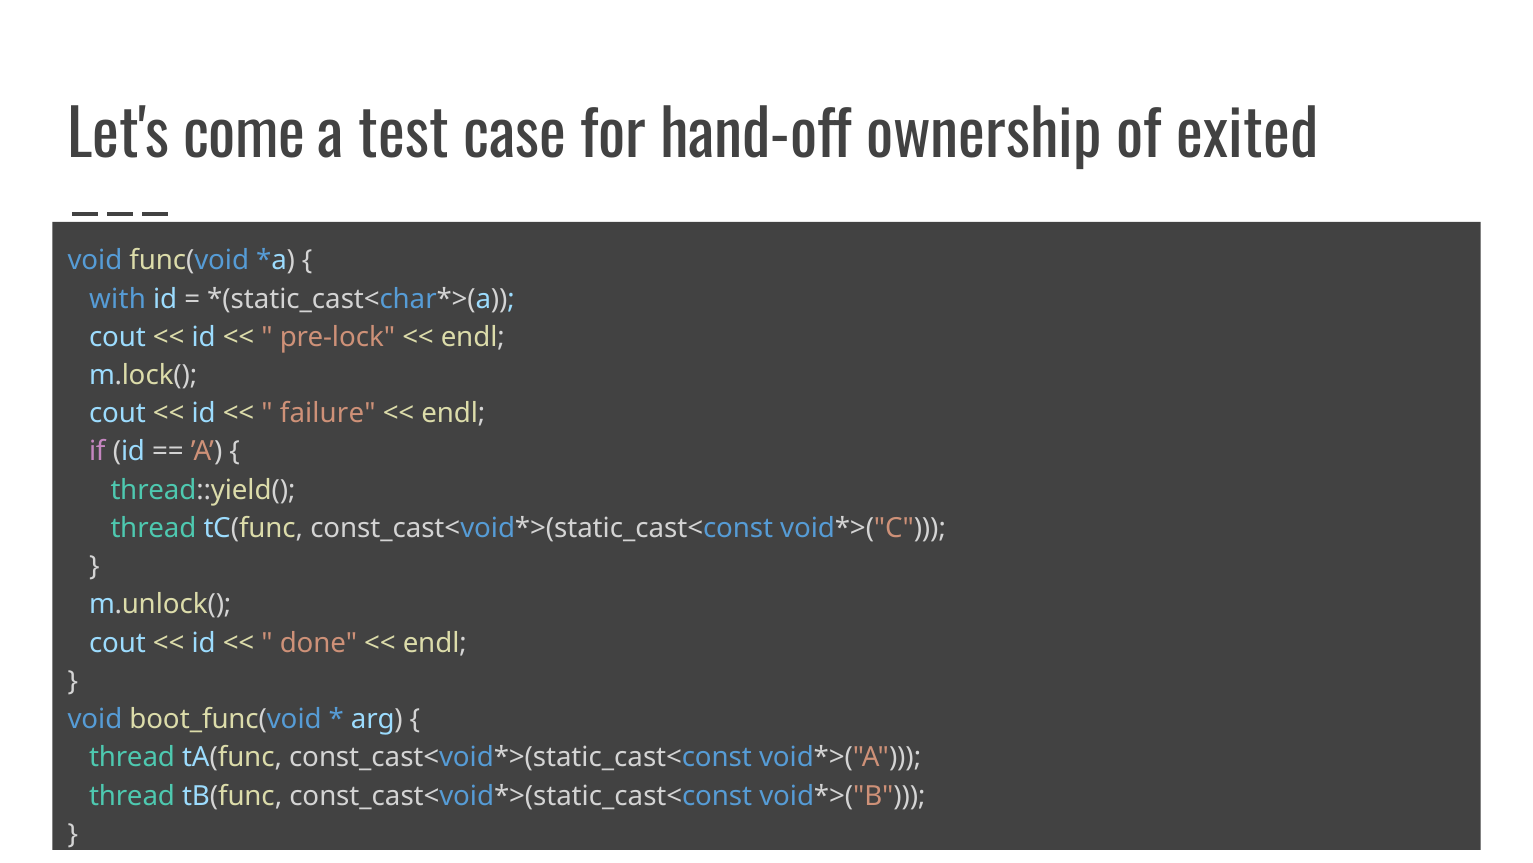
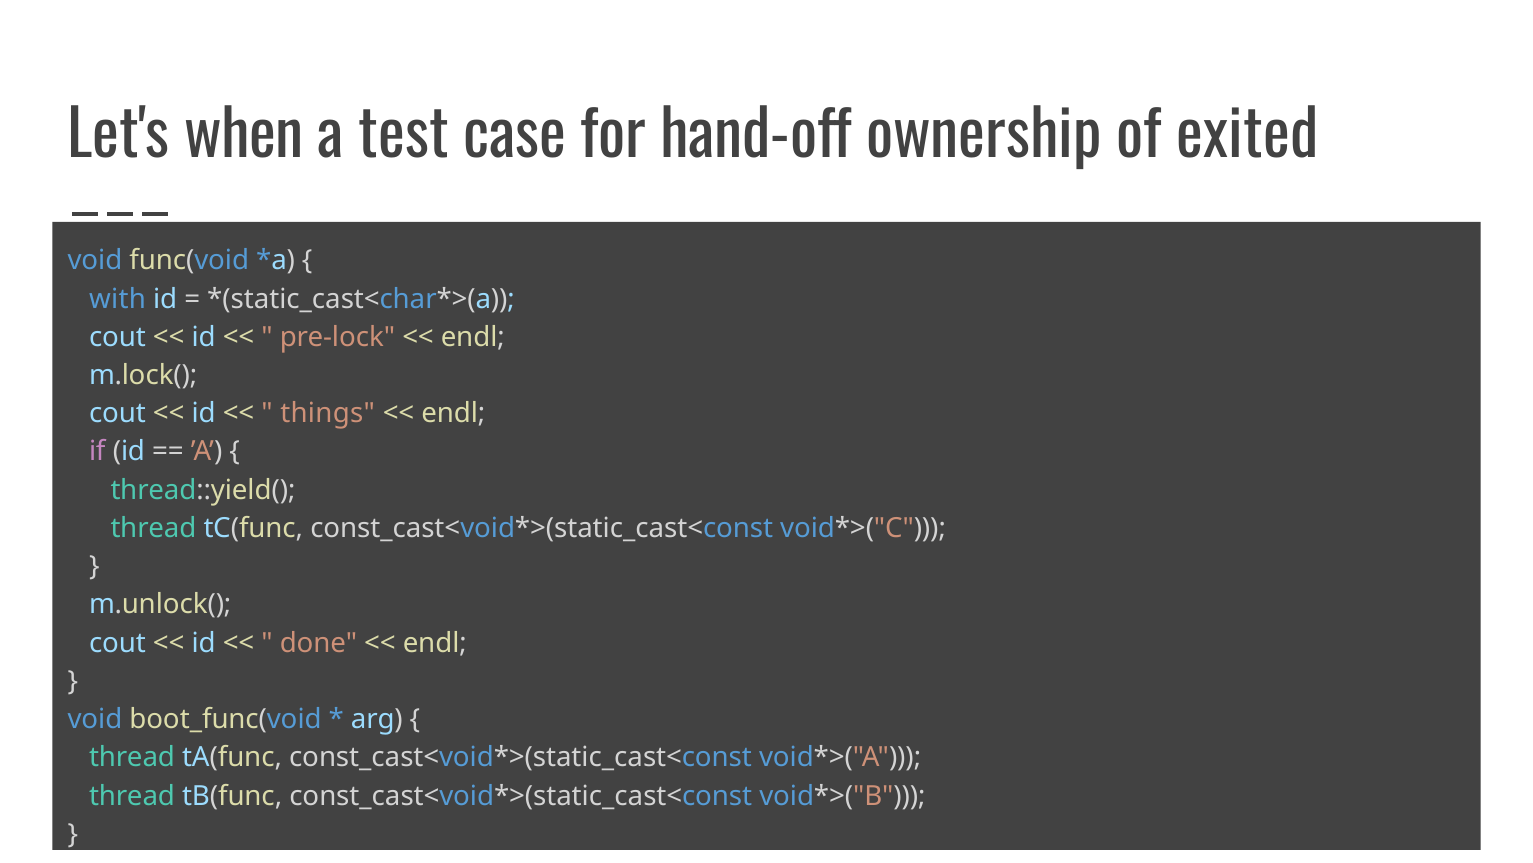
come: come -> when (244, 136)
failure: failure -> things (328, 413)
